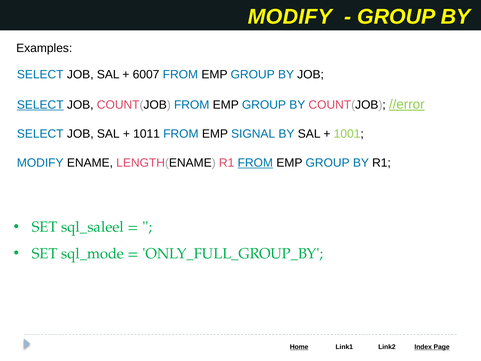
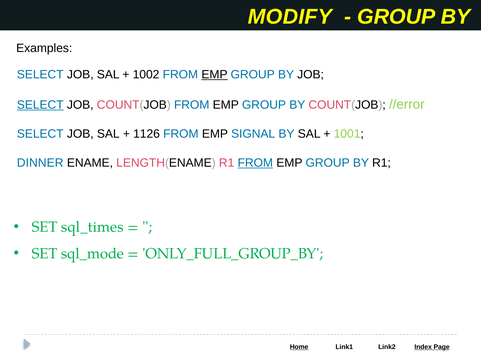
6007: 6007 -> 1002 (146, 75)
EMP underline: none -> present (214, 75)
//error underline: present -> none (407, 104)
1011: 1011 -> 1126 (147, 134)
MODIFY: MODIFY -> DINNER (40, 163)
sql_saleel: sql_saleel -> sql_times (92, 227)
